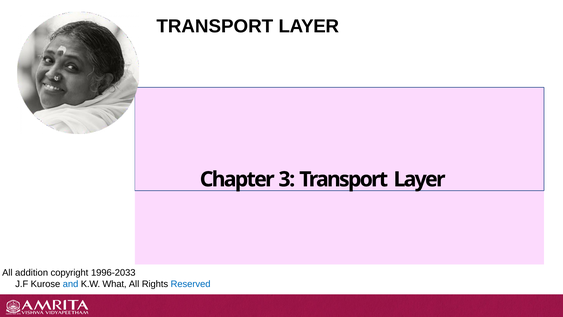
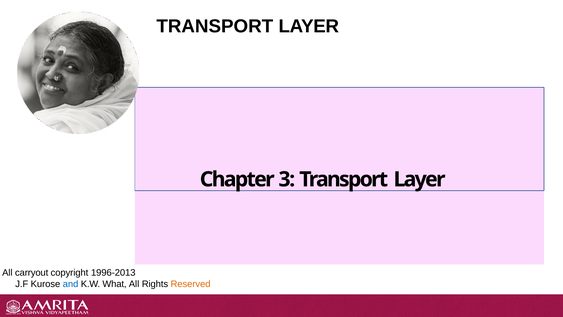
addition: addition -> carryout (32, 273)
1996-2033: 1996-2033 -> 1996-2013 (113, 273)
Reserved colour: blue -> orange (191, 284)
